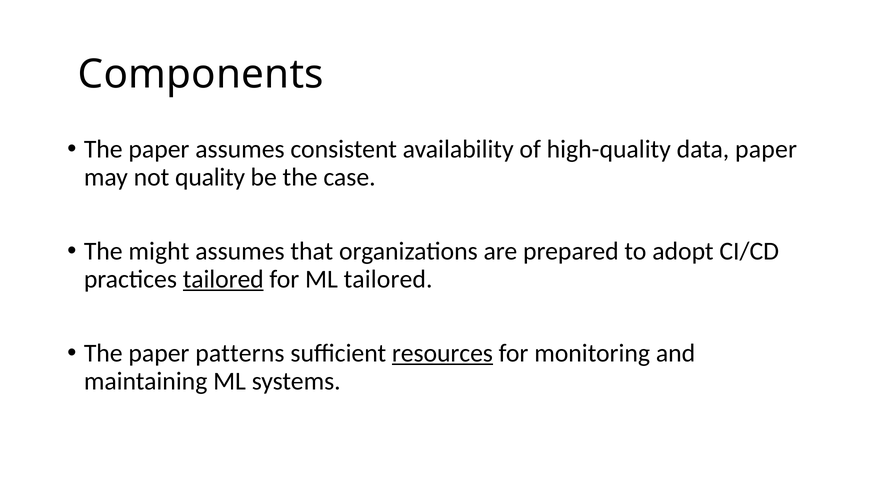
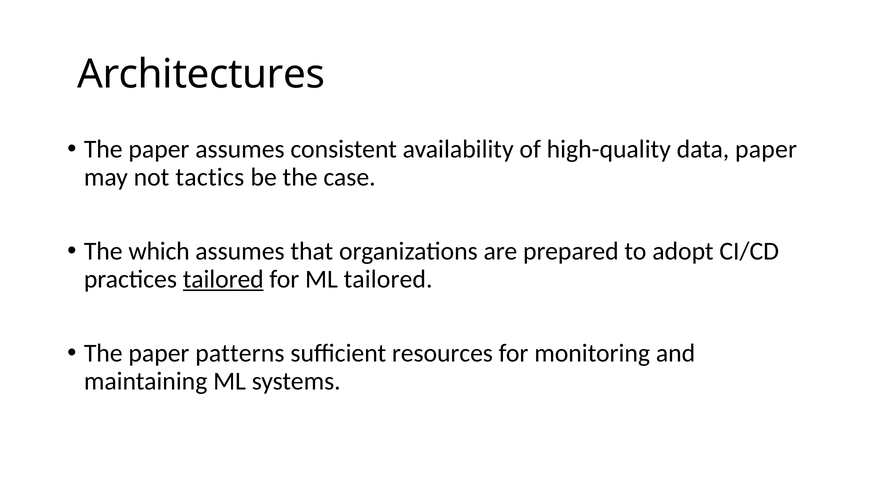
Components: Components -> Architectures (201, 74)
quality: quality -> tactics (210, 177)
might: might -> which (159, 251)
resources underline: present -> none (442, 353)
